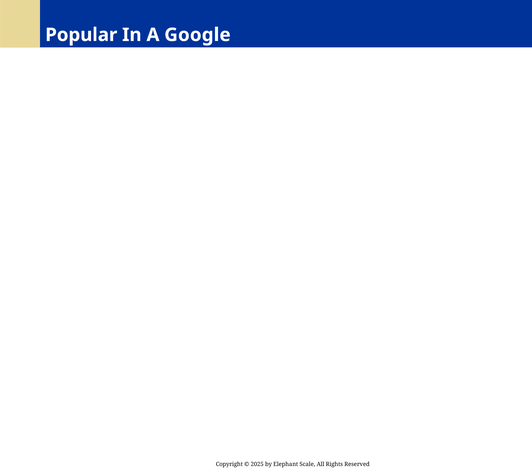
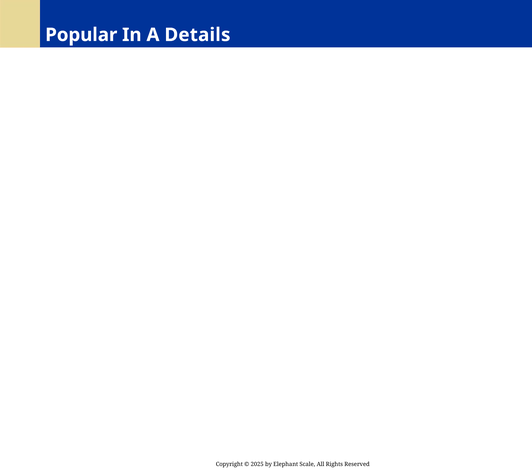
Google: Google -> Details (197, 35)
